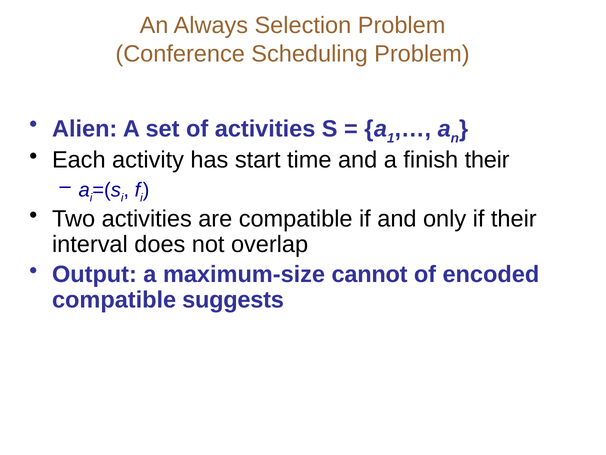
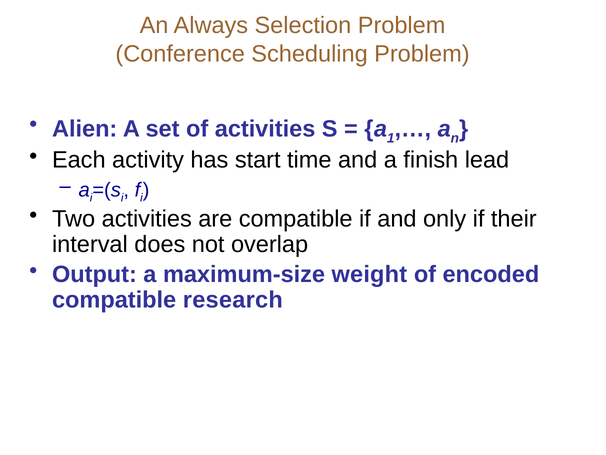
finish their: their -> lead (487, 160)
cannot: cannot -> weight (369, 274)
suggests: suggests -> research (233, 300)
